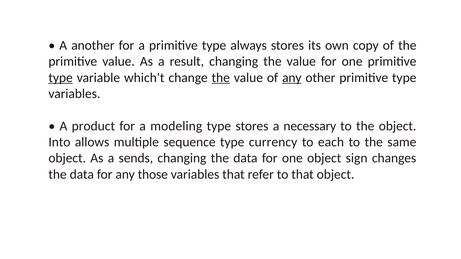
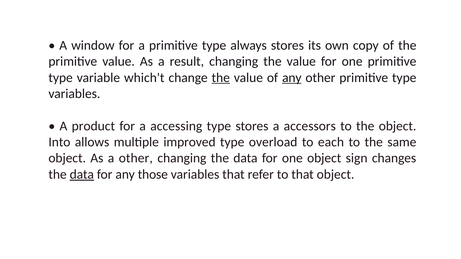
another: another -> window (93, 45)
type underline: present -> none (61, 78)
modeling: modeling -> accessing (176, 126)
necessary: necessary -> accessors (310, 126)
sequence: sequence -> improved (190, 142)
currency: currency -> overload (273, 142)
a sends: sends -> other (136, 158)
data underline: none -> present (82, 175)
